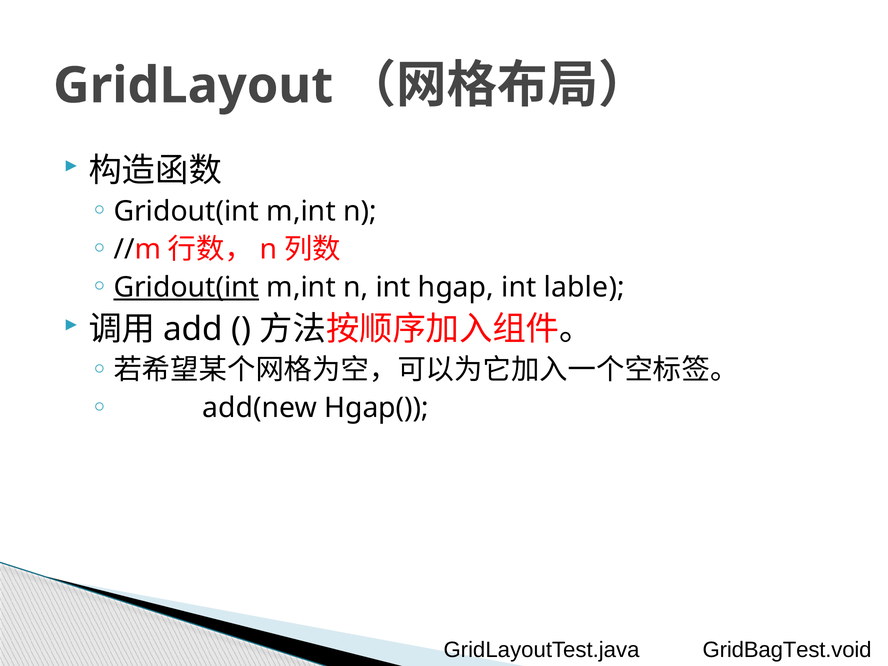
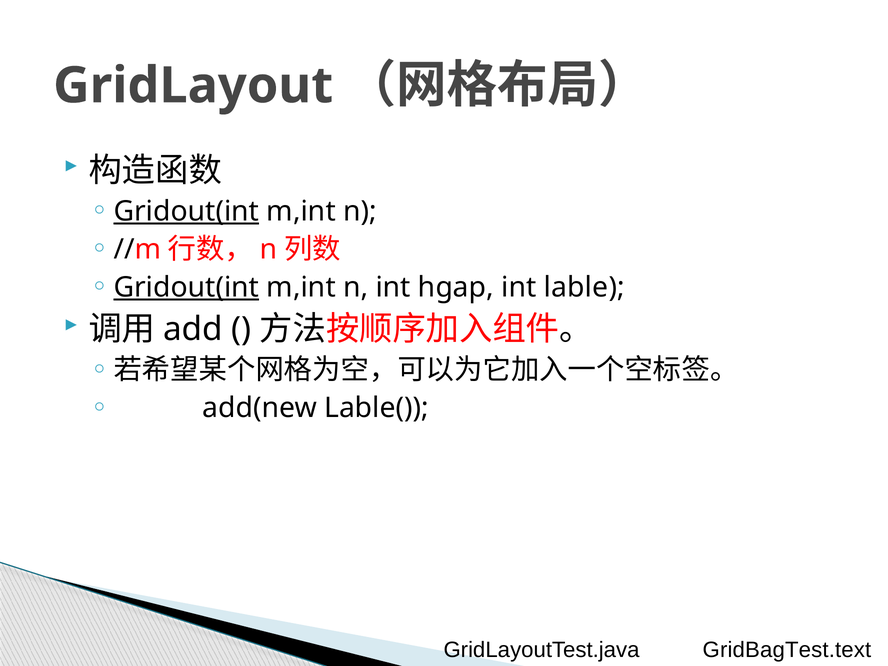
Gridout(int underline: none -> present (186, 211)
Hgap(: Hgap( -> Lable( (377, 408)
GridBagTest.void: GridBagTest.void -> GridBagTest.text (787, 650)
